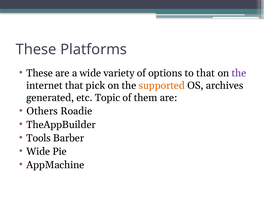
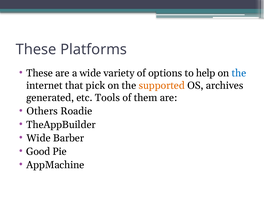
to that: that -> help (206, 73)
the colour: purple -> blue (239, 73)
Topic: Topic -> Tools (107, 98)
Tools: Tools -> Wide (38, 138)
Wide: Wide -> Good (38, 151)
